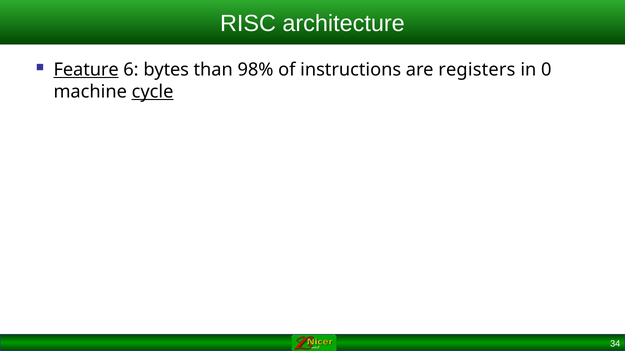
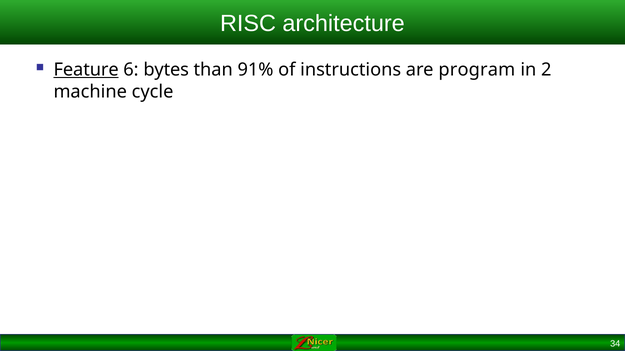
98%: 98% -> 91% (256, 70)
registers: registers -> program (477, 70)
0: 0 -> 2 (546, 70)
cycle underline: present -> none (153, 92)
